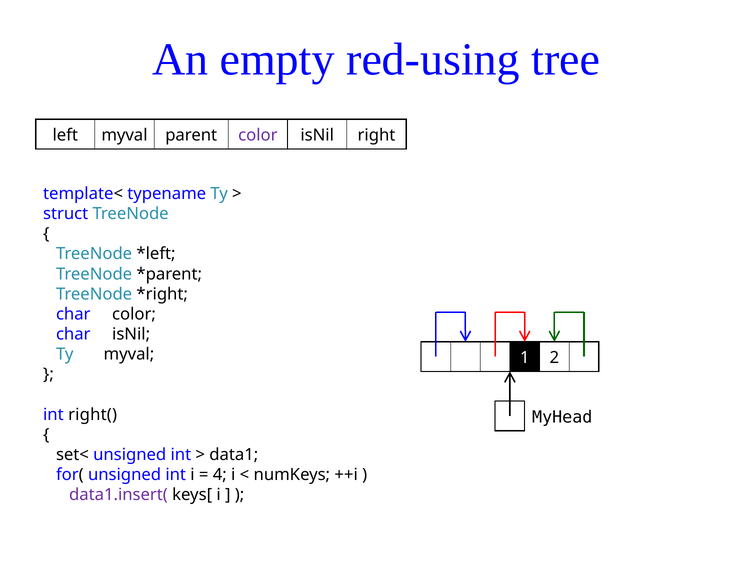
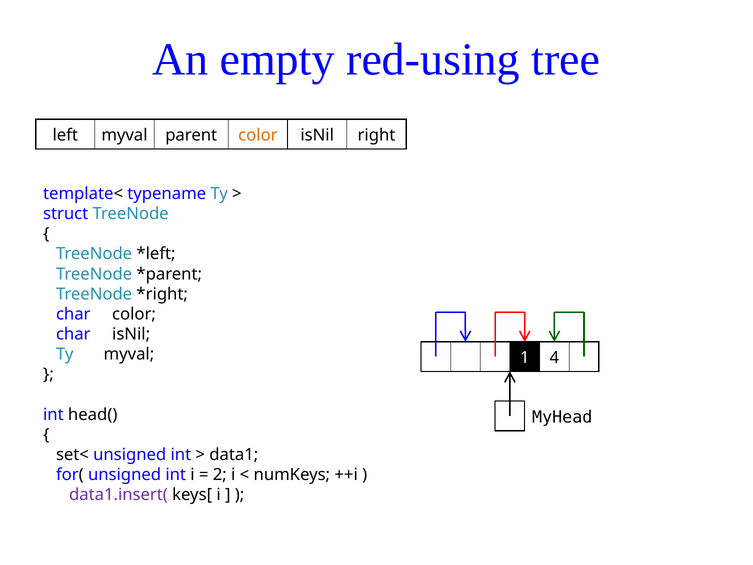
color colour: purple -> orange (258, 135)
2: 2 -> 4 (554, 357)
right(: right( -> head( (93, 414)
4: 4 -> 2 (220, 475)
